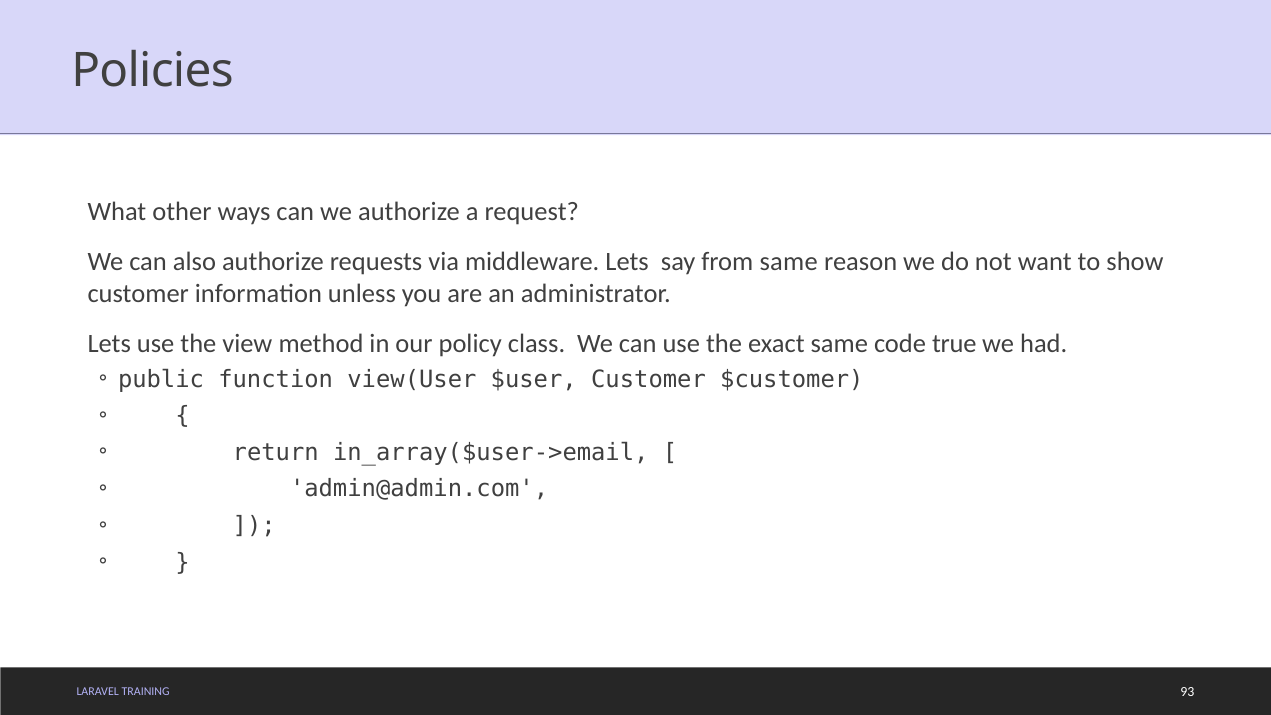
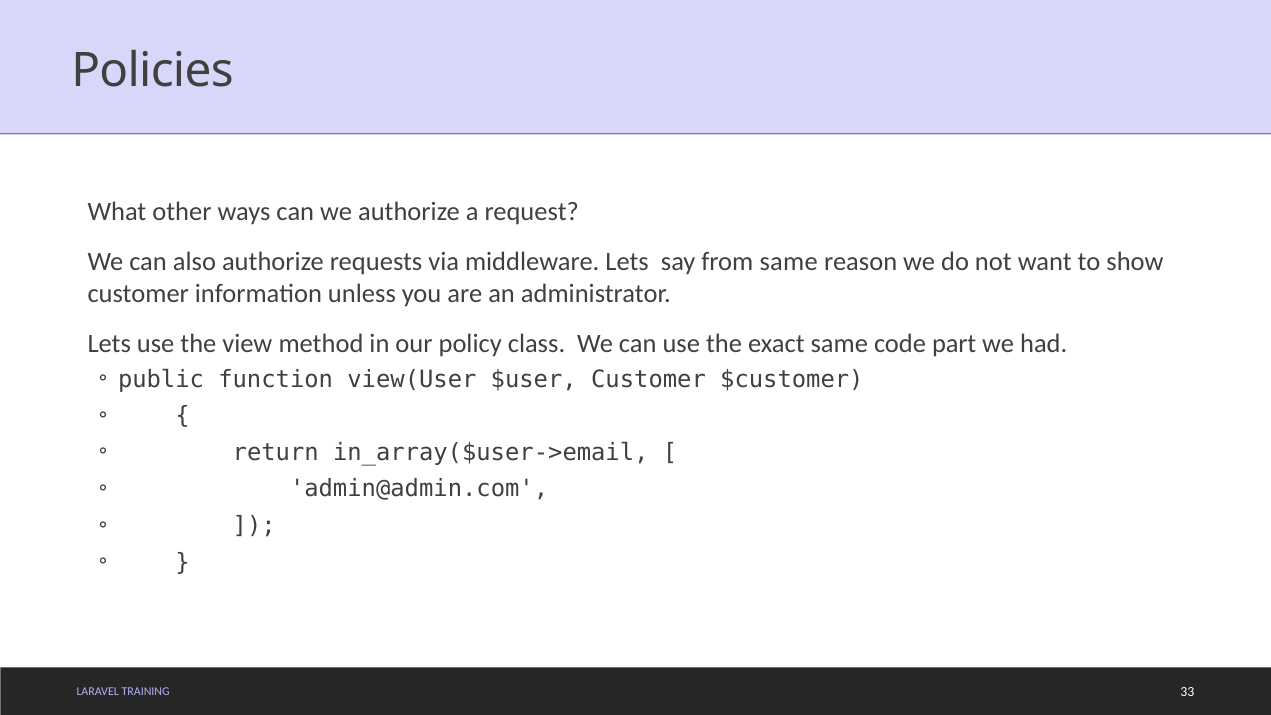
true: true -> part (954, 344)
93: 93 -> 33 (1187, 692)
